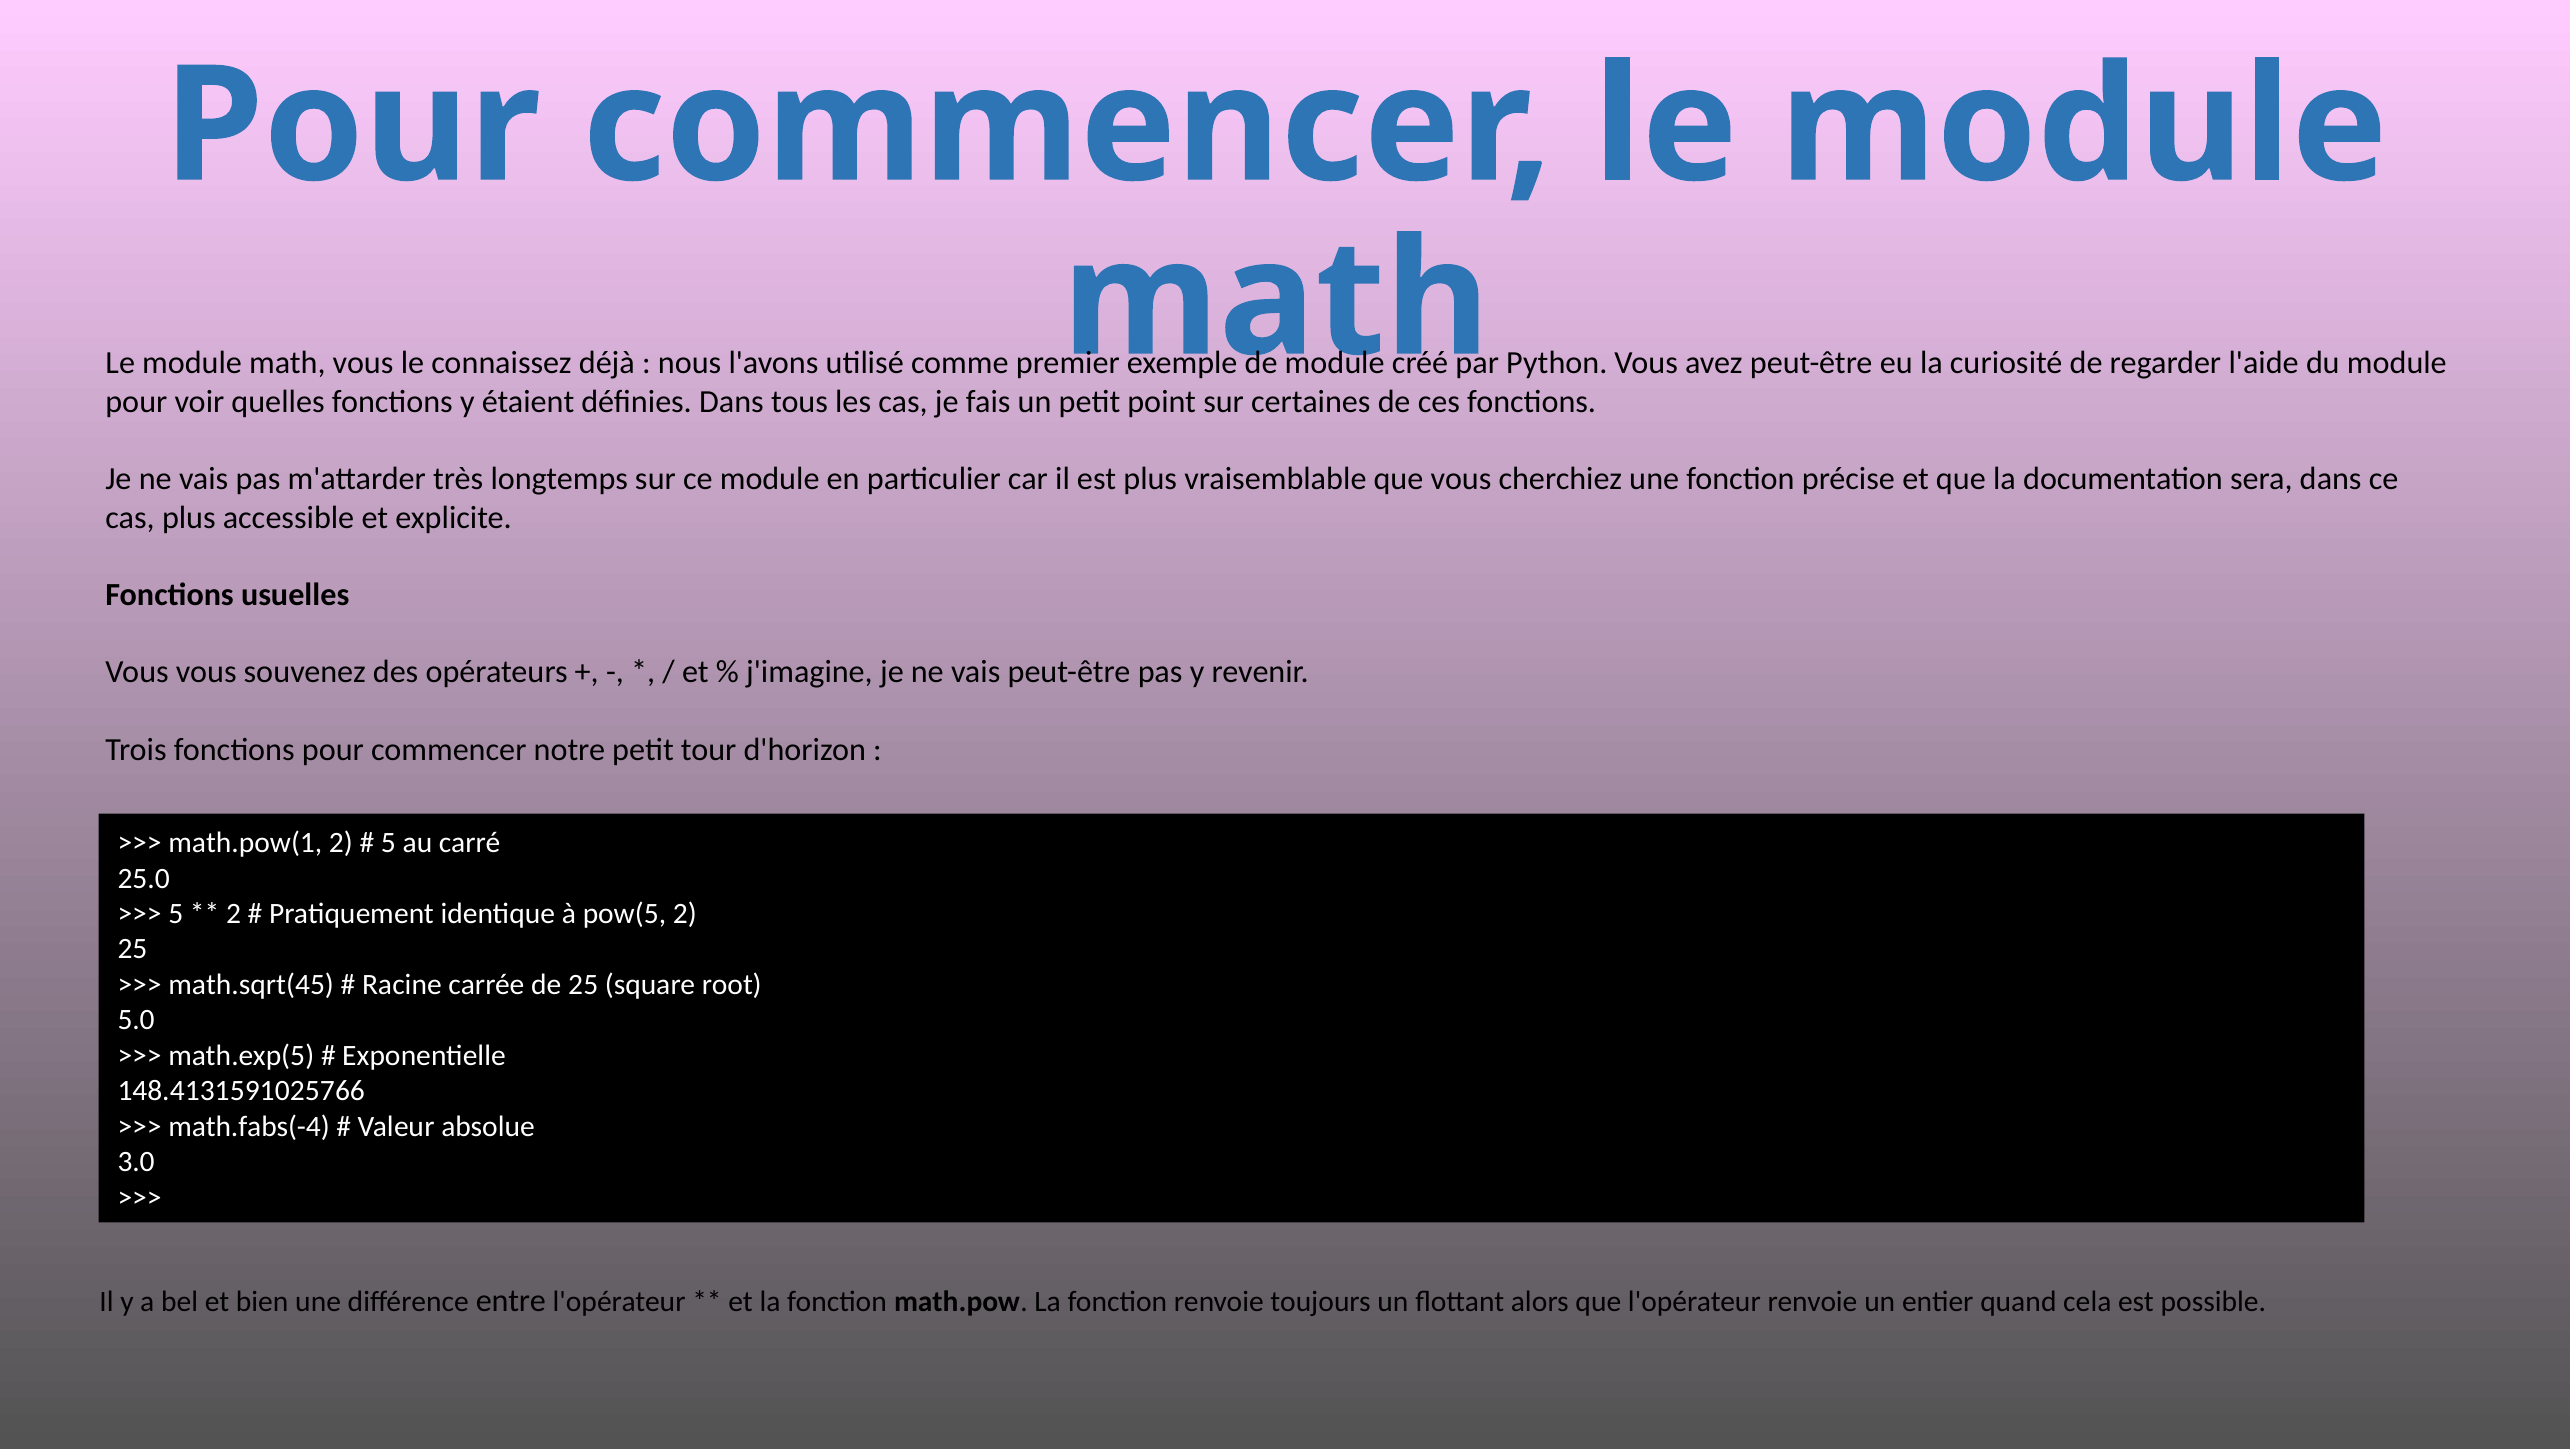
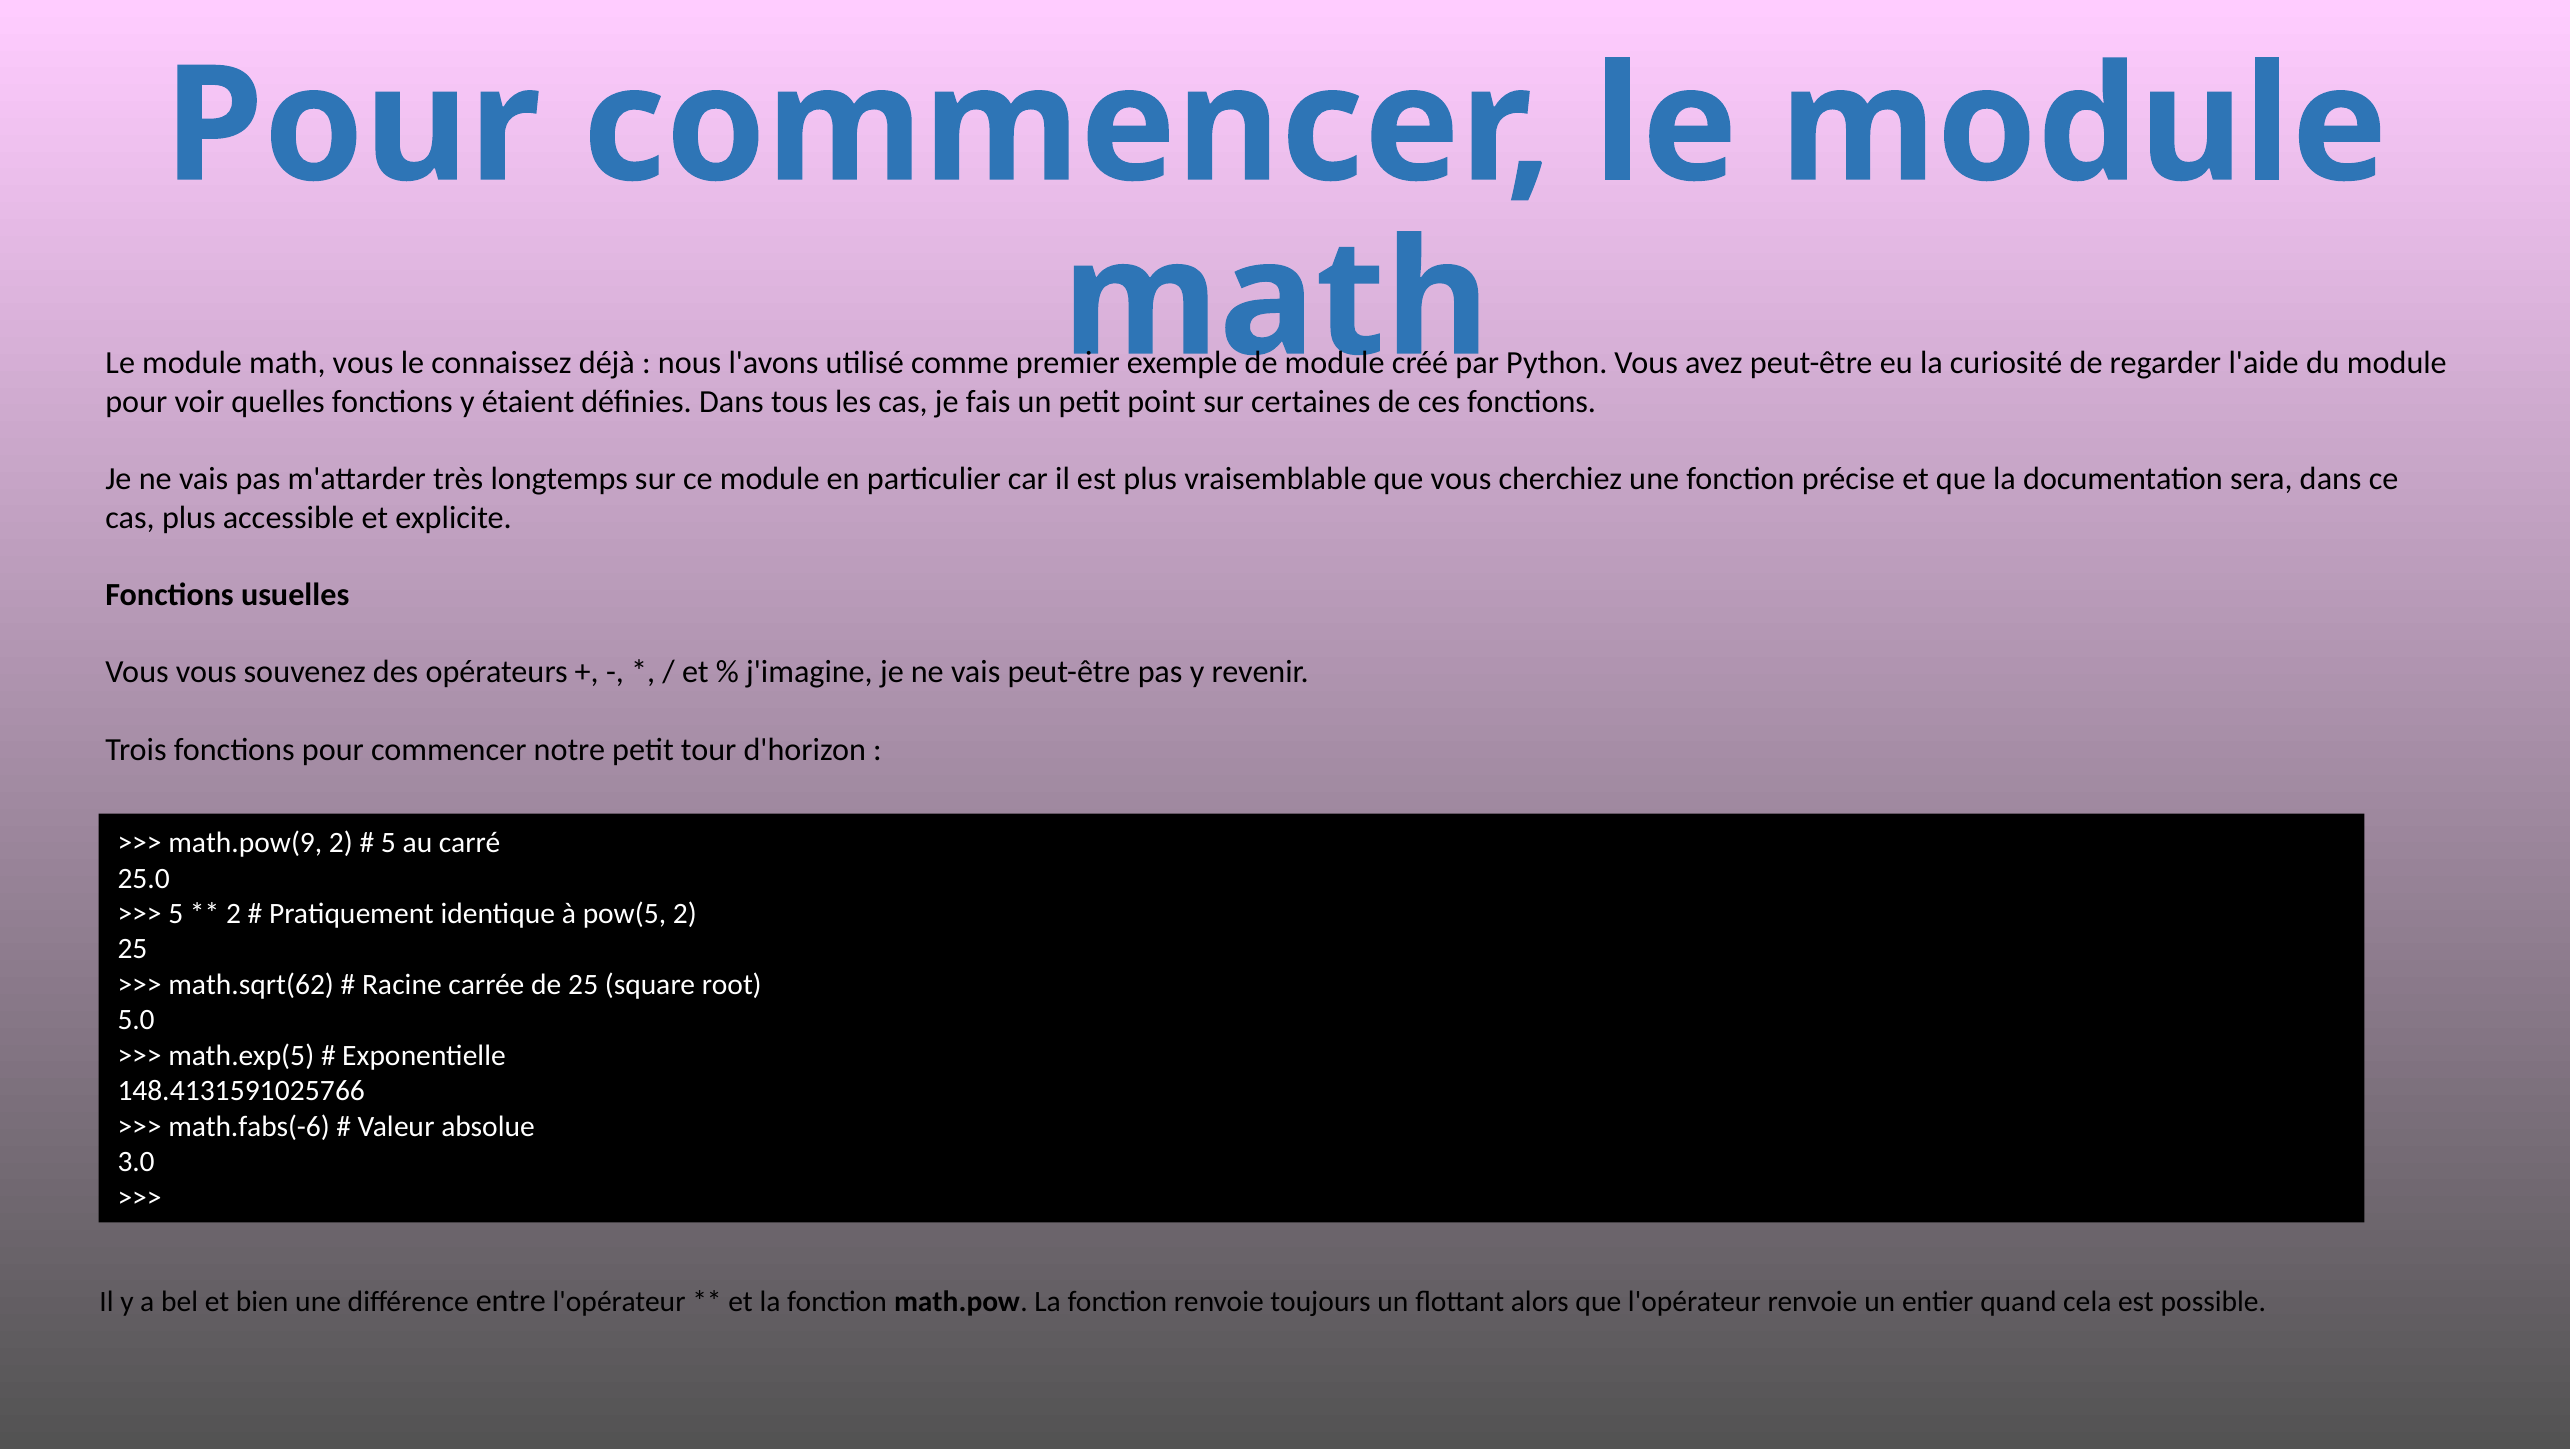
math.pow(1: math.pow(1 -> math.pow(9 (245, 843)
math.sqrt(45: math.sqrt(45 -> math.sqrt(62 (251, 985)
math.fabs(-4: math.fabs(-4 -> math.fabs(-6 (249, 1126)
